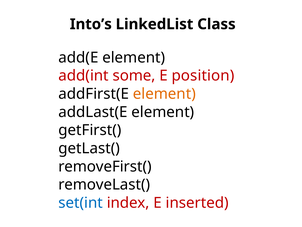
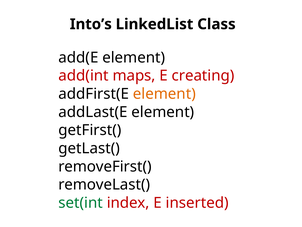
some: some -> maps (134, 76)
position: position -> creating (203, 76)
set(int colour: blue -> green (81, 202)
